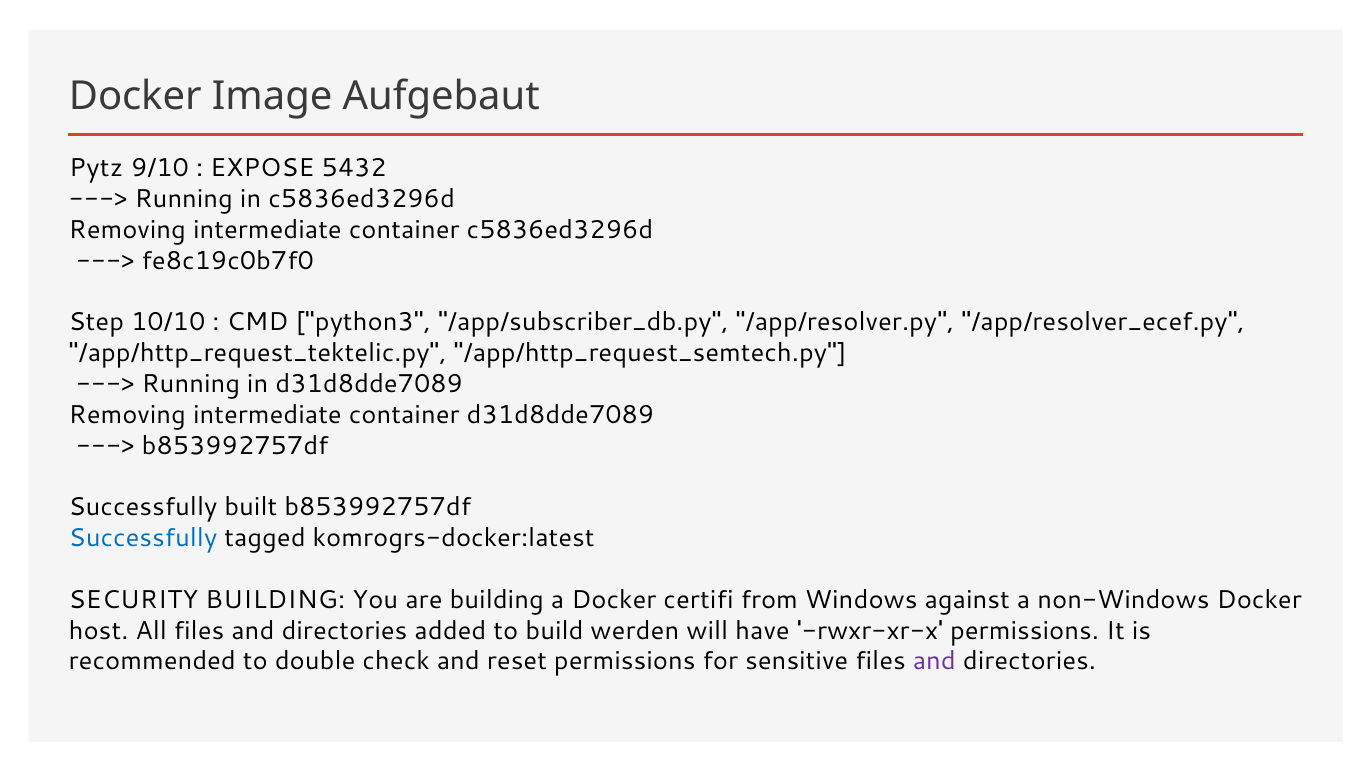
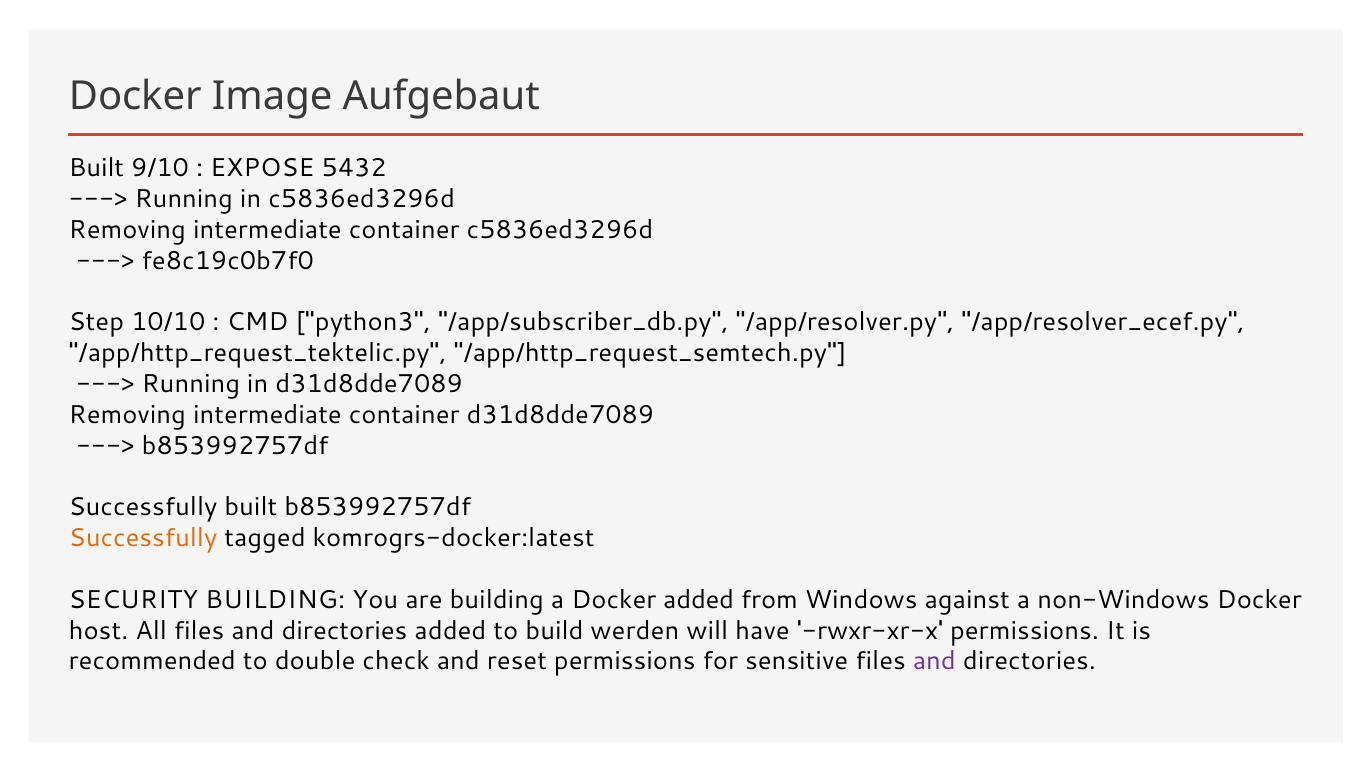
Pytz: Pytz -> Built (96, 168)
Successfully colour: blue -> orange (143, 538)
Docker certifi: certifi -> added (699, 600)
